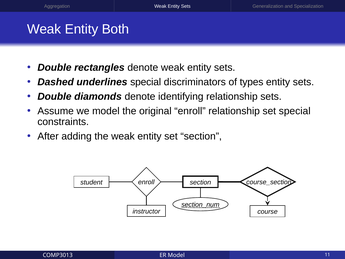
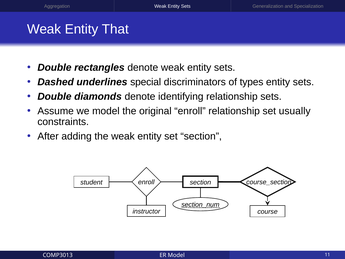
Both: Both -> That (115, 29)
set special: special -> usually (295, 111)
